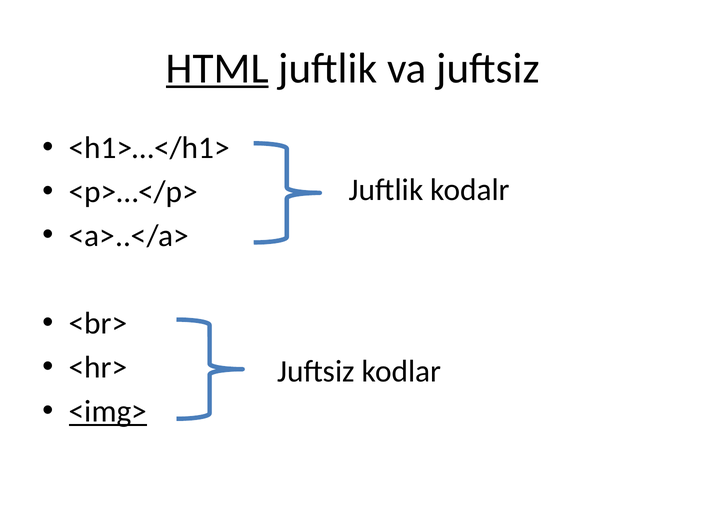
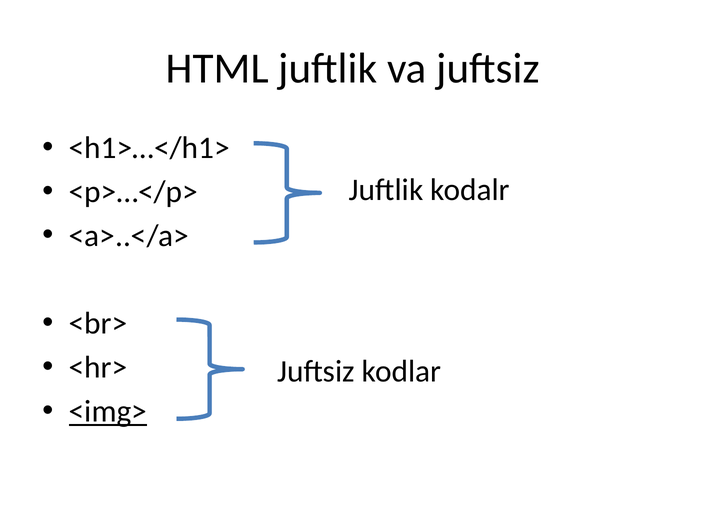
HTML underline: present -> none (217, 68)
